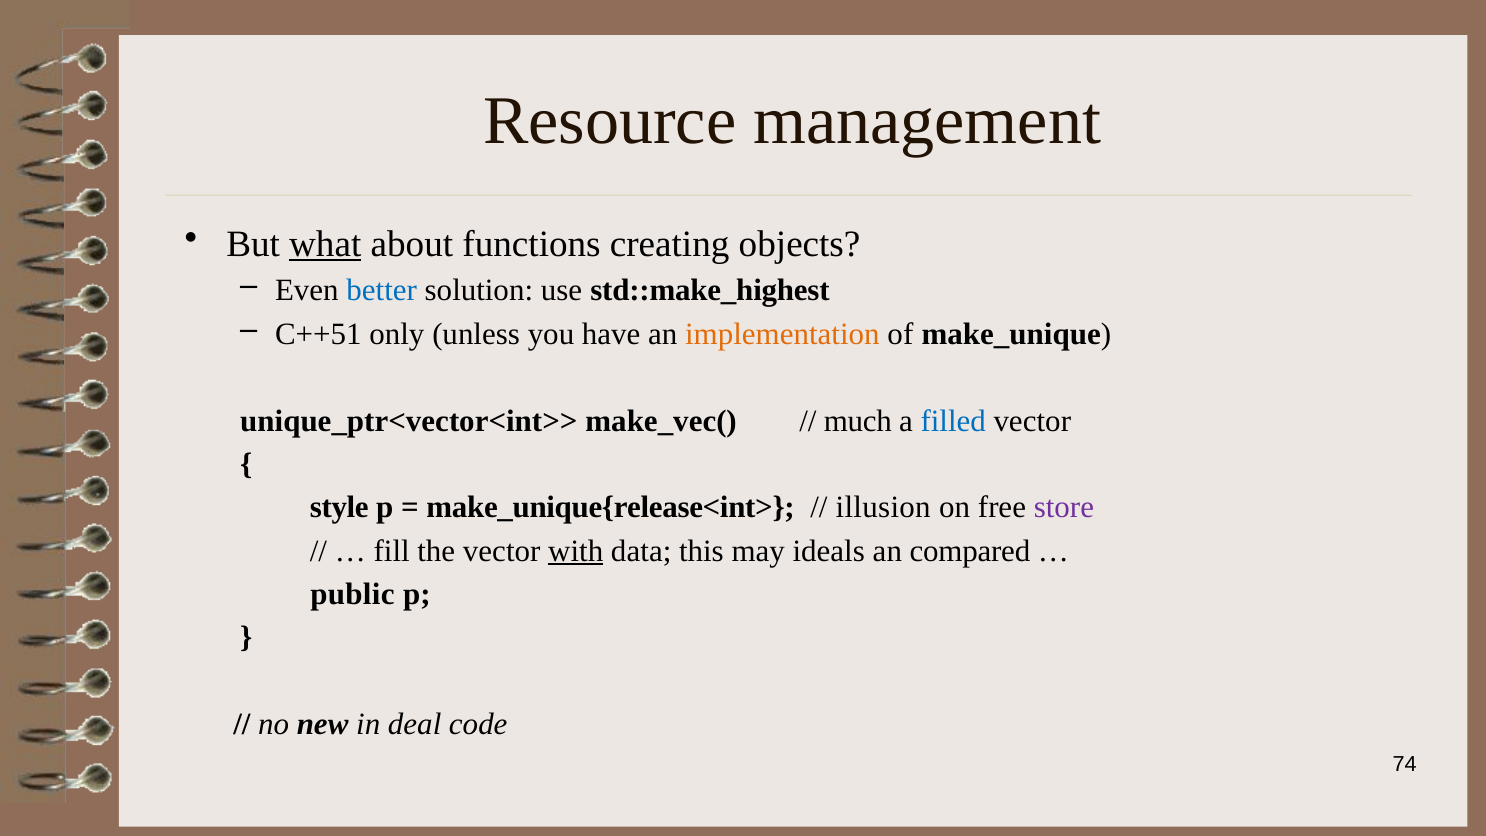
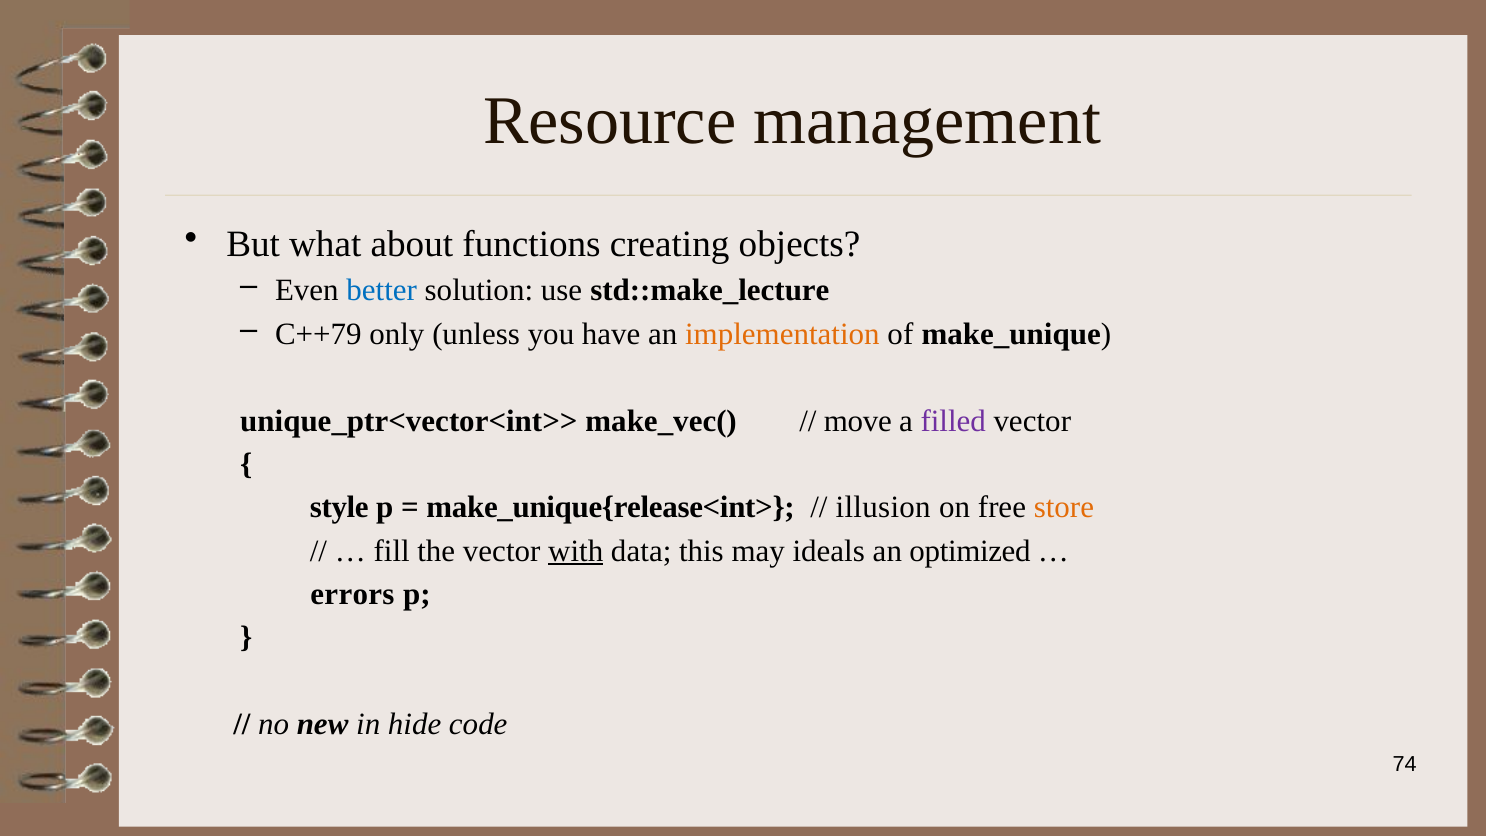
what underline: present -> none (325, 244)
std::make_highest: std::make_highest -> std::make_lecture (710, 291)
C++51: C++51 -> C++79 (318, 334)
much: much -> move (858, 421)
filled colour: blue -> purple (953, 421)
store colour: purple -> orange (1064, 507)
compared: compared -> optimized (970, 551)
public: public -> errors (352, 594)
deal: deal -> hide (415, 724)
